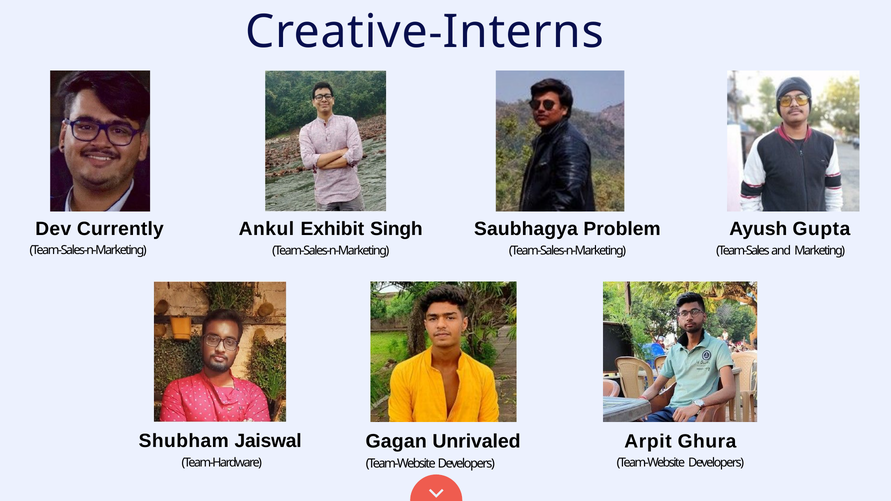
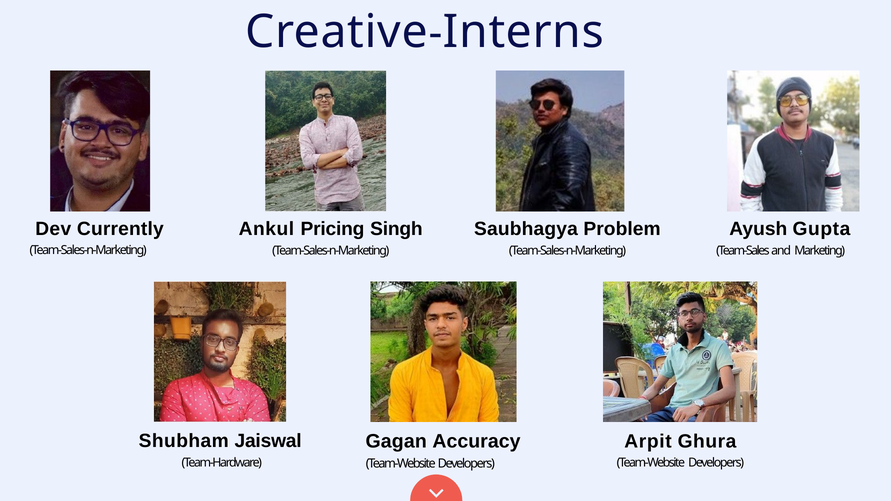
Exhibit: Exhibit -> Pricing (332, 229)
Unrivaled: Unrivaled -> Accuracy (476, 441)
